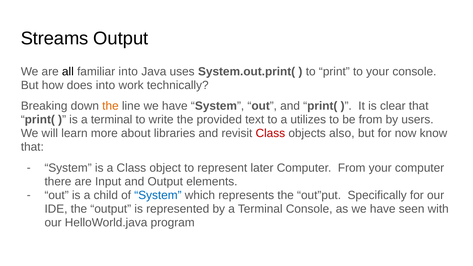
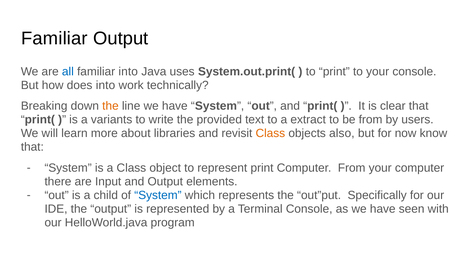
Streams: Streams -> Familiar (54, 38)
all colour: black -> blue (68, 72)
is a terminal: terminal -> variants (112, 120)
utilizes: utilizes -> extract (308, 120)
Class colour: red -> orange (270, 133)
represent later: later -> print (262, 168)
